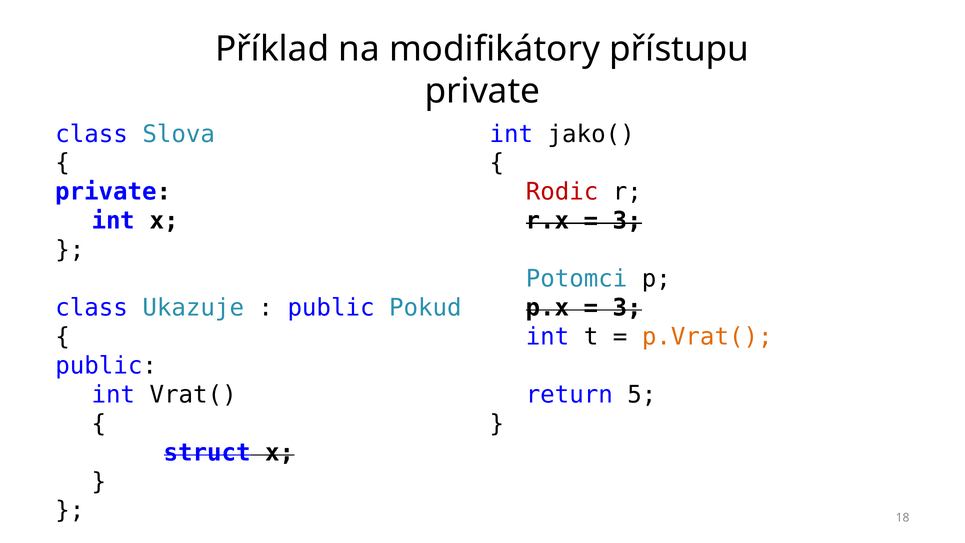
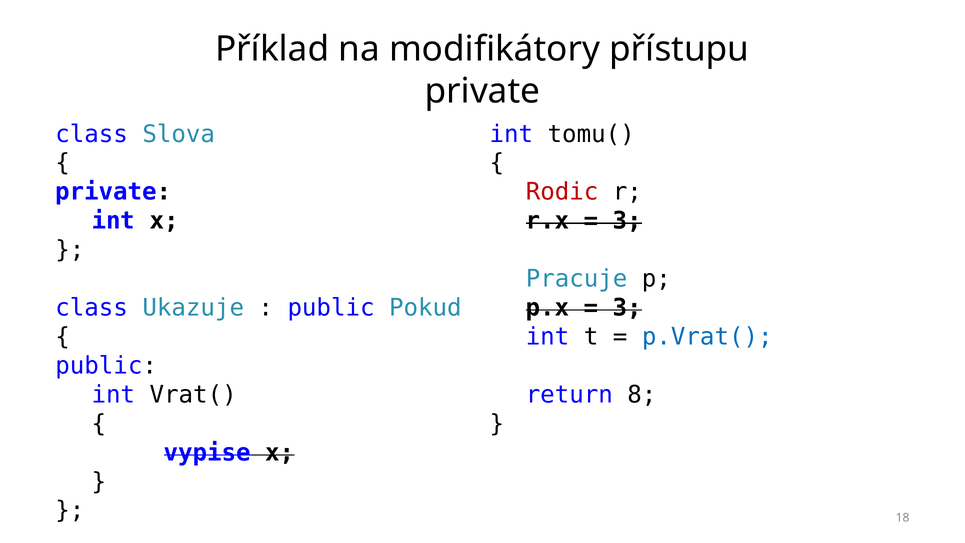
jako(: jako( -> tomu( (591, 134)
Potomci: Potomci -> Pracuje (577, 279)
p.Vrat( colour: orange -> blue (707, 337)
5: 5 -> 8 (642, 395)
struct: struct -> vypise (207, 452)
